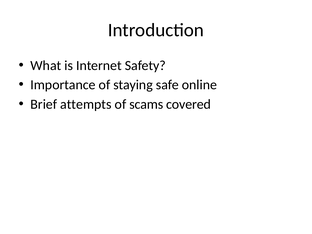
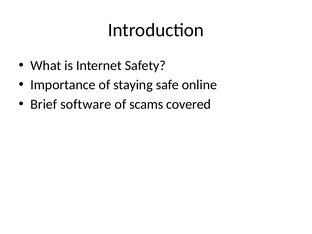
attempts: attempts -> software (86, 104)
